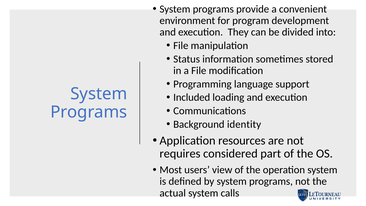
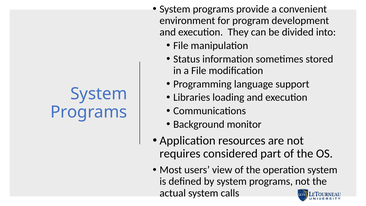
Included: Included -> Libraries (192, 97)
identity: identity -> monitor (244, 124)
